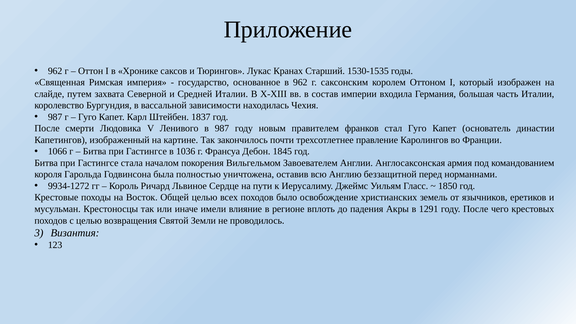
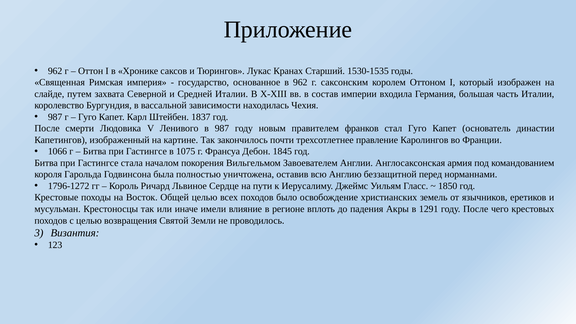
1036: 1036 -> 1075 (186, 151)
9934-1272: 9934-1272 -> 1796-1272 (69, 186)
